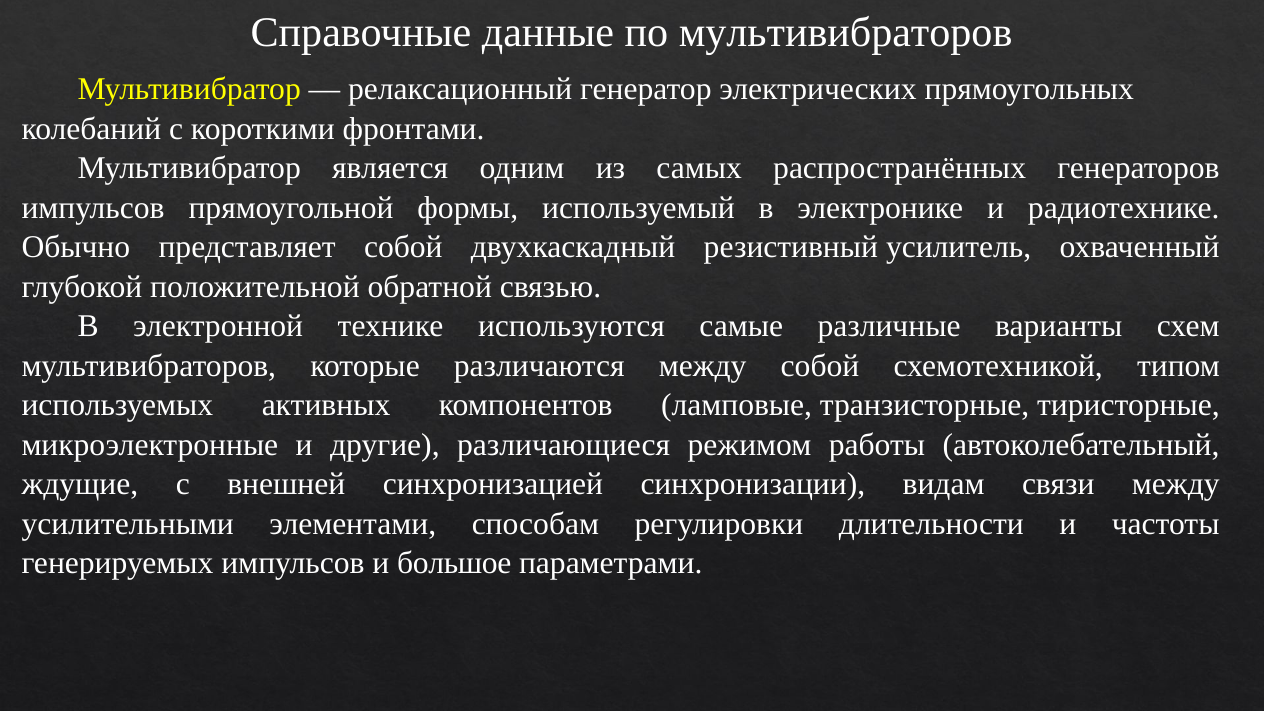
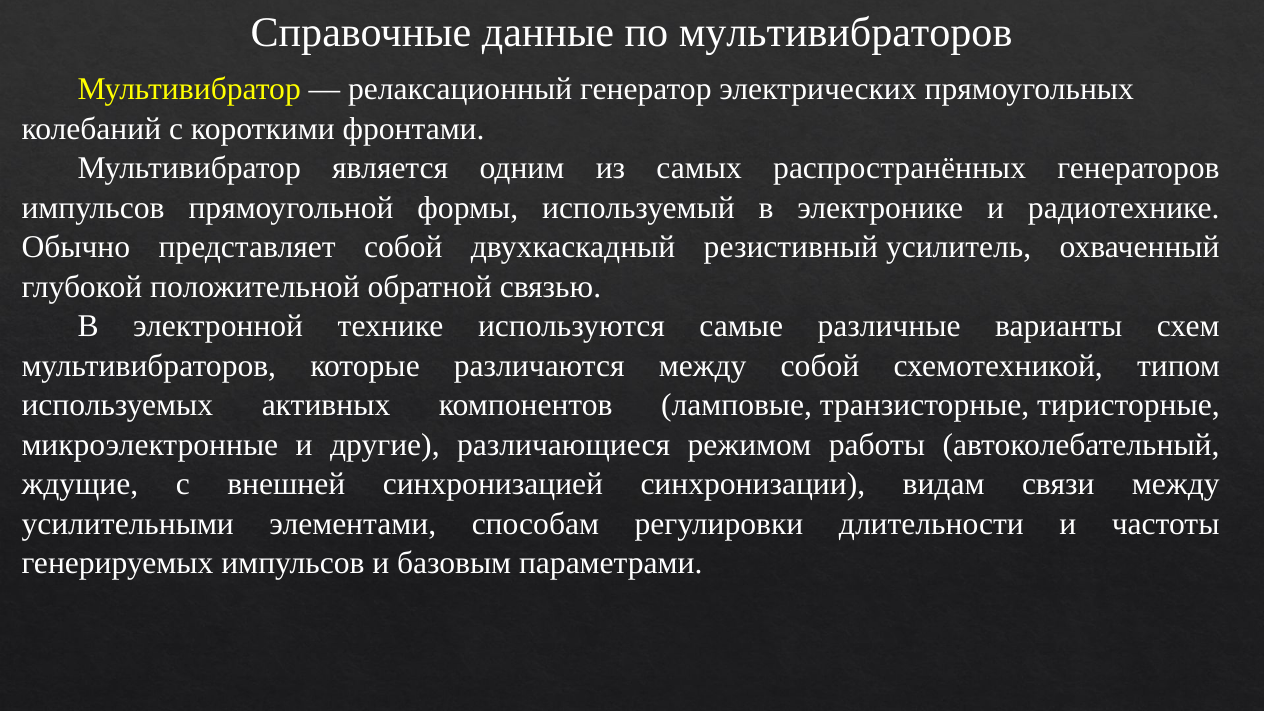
большое: большое -> базовым (454, 563)
